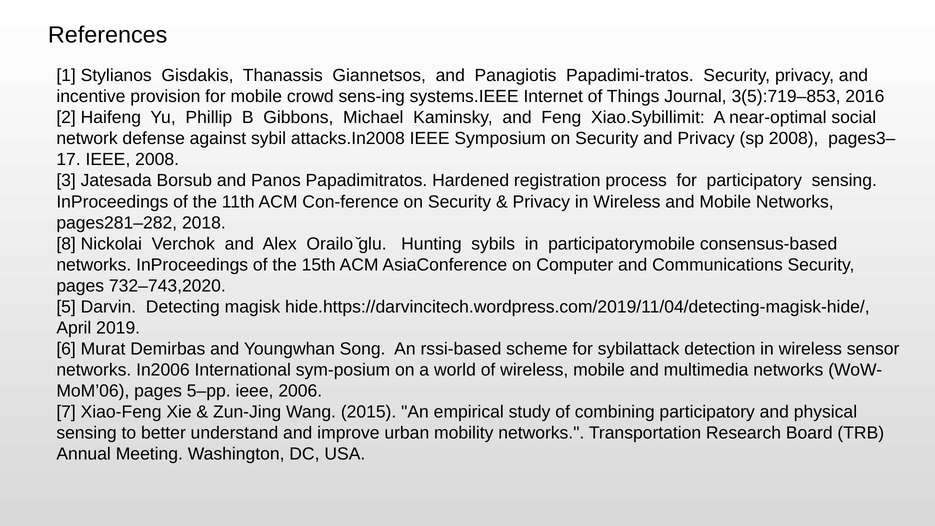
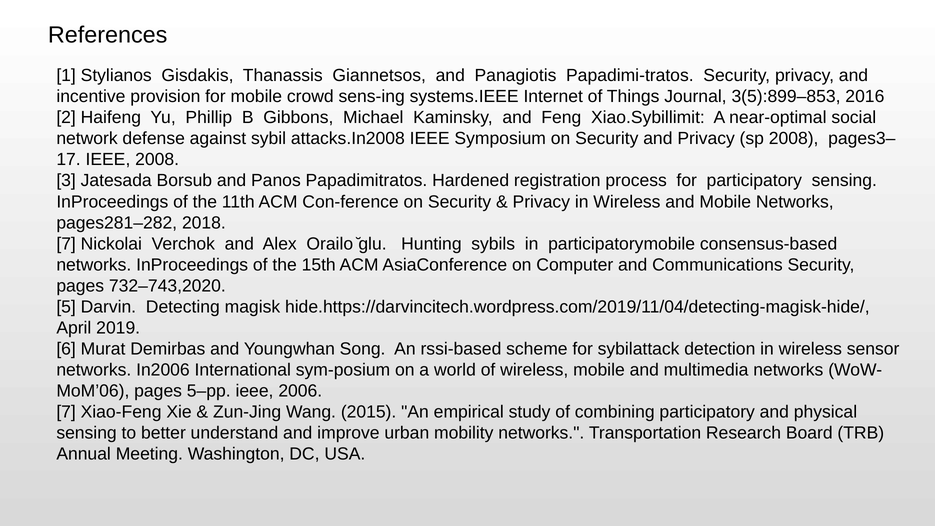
3(5):719–853: 3(5):719–853 -> 3(5):899–853 (786, 97)
8: 8 -> 7 (66, 244)
